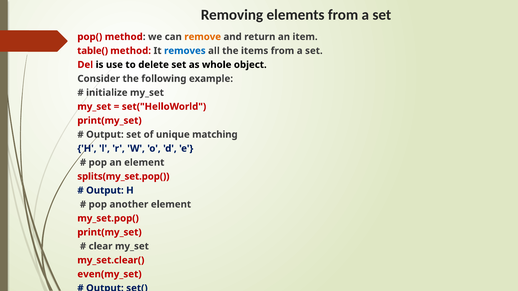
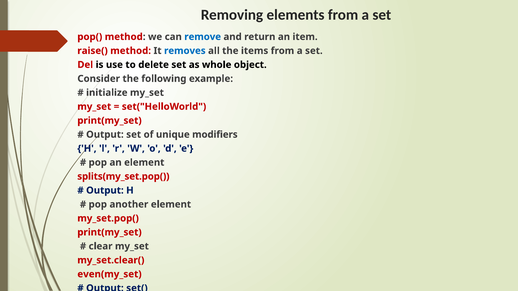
remove colour: orange -> blue (203, 37)
table(: table( -> raise( (93, 51)
matching: matching -> modifiers (215, 135)
